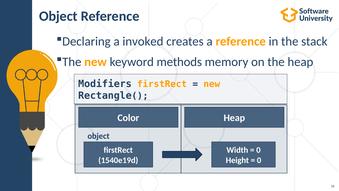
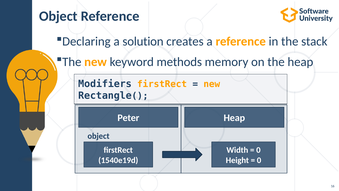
invoked: invoked -> solution (143, 41)
Color: Color -> Peter (128, 118)
